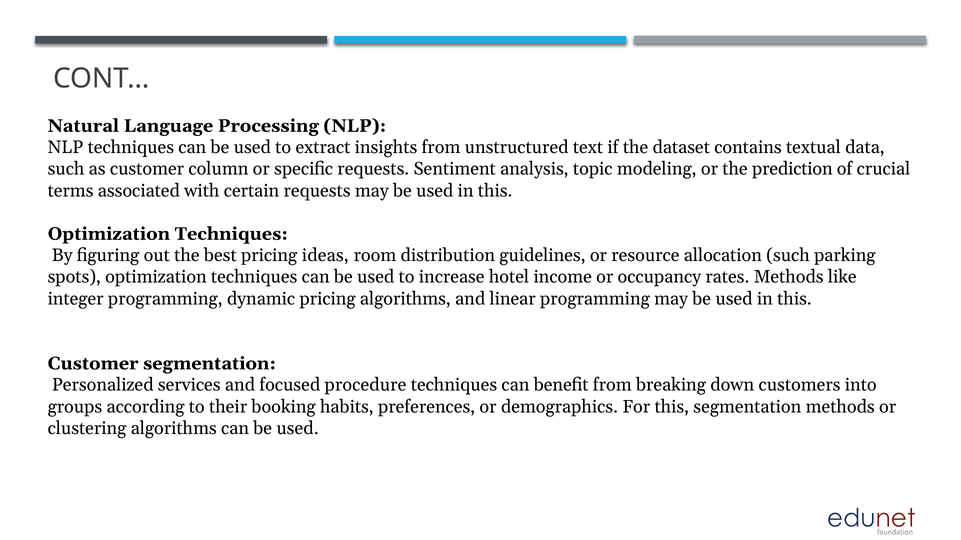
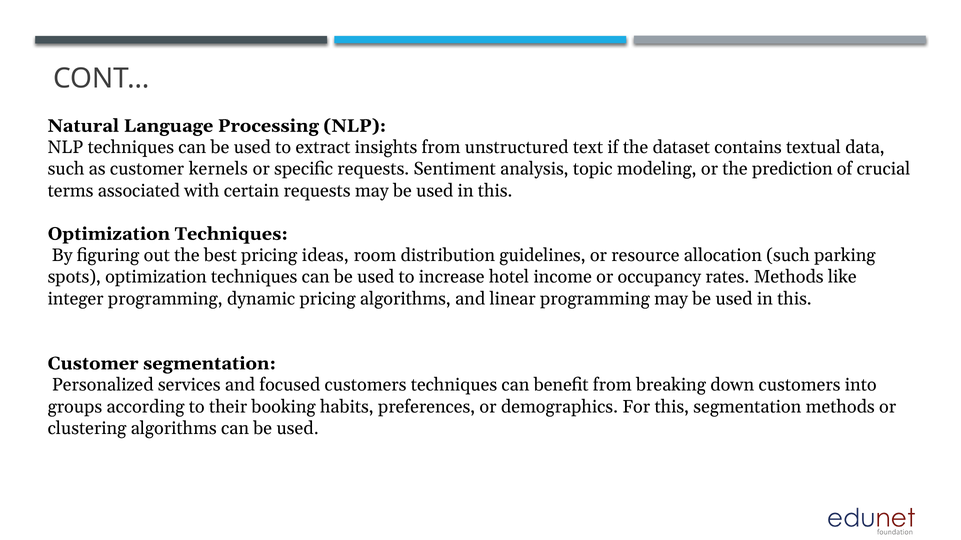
column: column -> kernels (218, 169)
focused procedure: procedure -> customers (366, 385)
